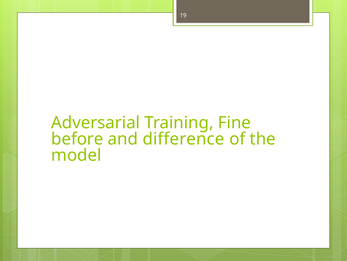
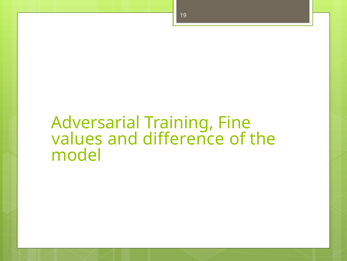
before: before -> values (77, 139)
